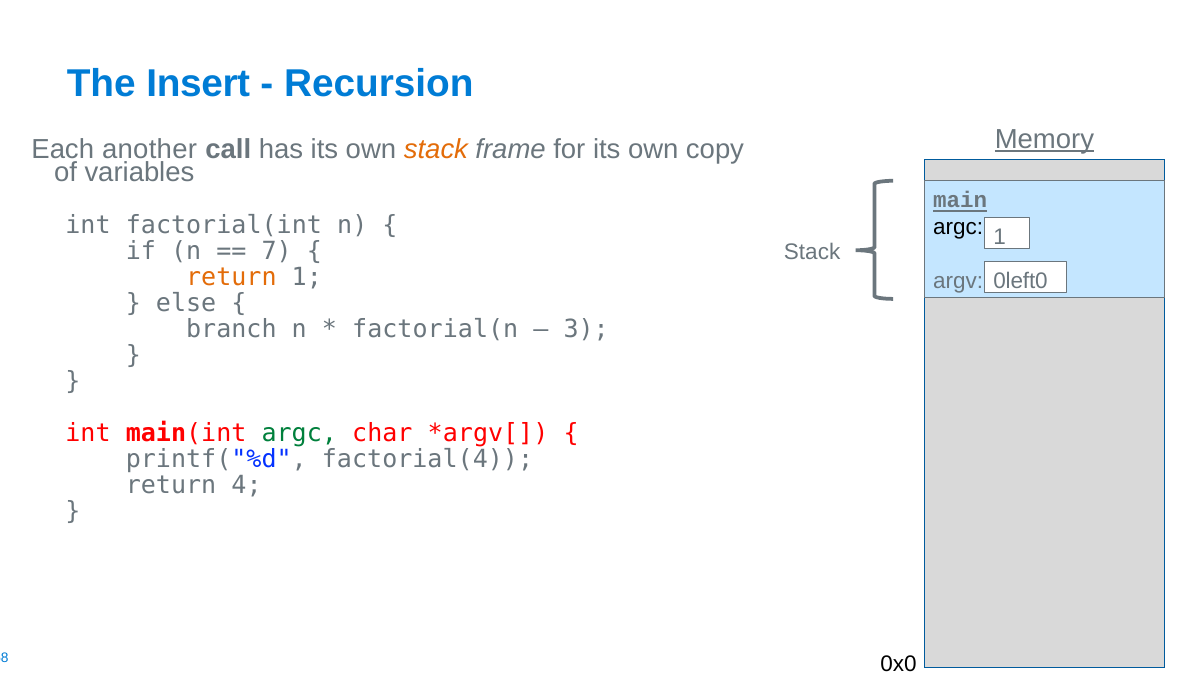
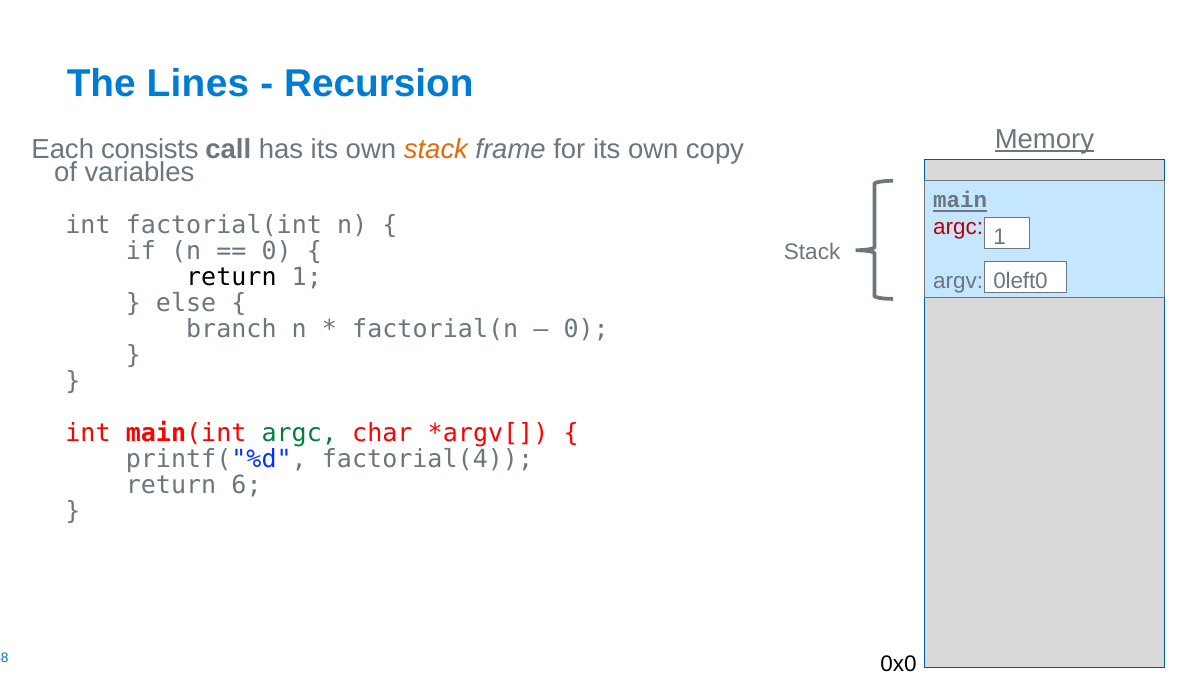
Insert: Insert -> Lines (198, 84)
another: another -> consists (150, 149)
argc colour: black -> red (958, 227)
7: 7 -> 0 (277, 252)
return colour: orange -> black (231, 278)
3: 3 -> 0 (586, 330)
4: 4 -> 6 (246, 486)
